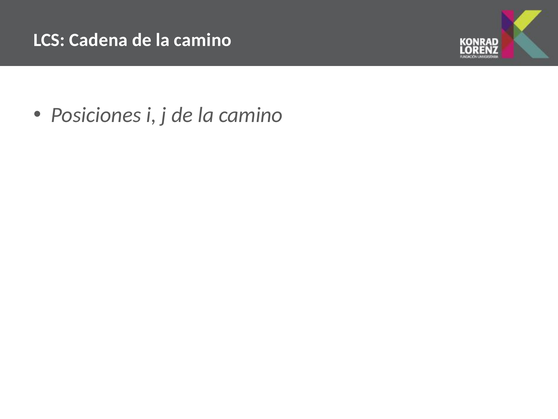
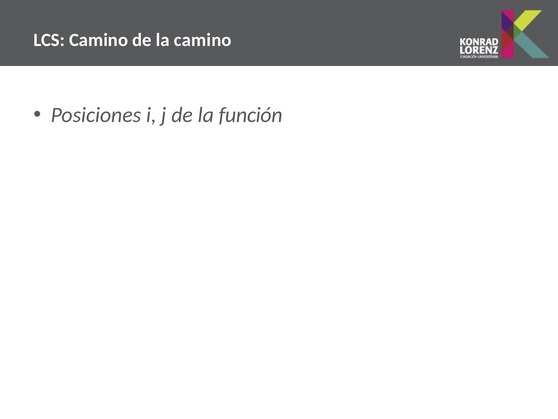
LCS Cadena: Cadena -> Camino (99, 40)
j de la camino: camino -> función (251, 115)
